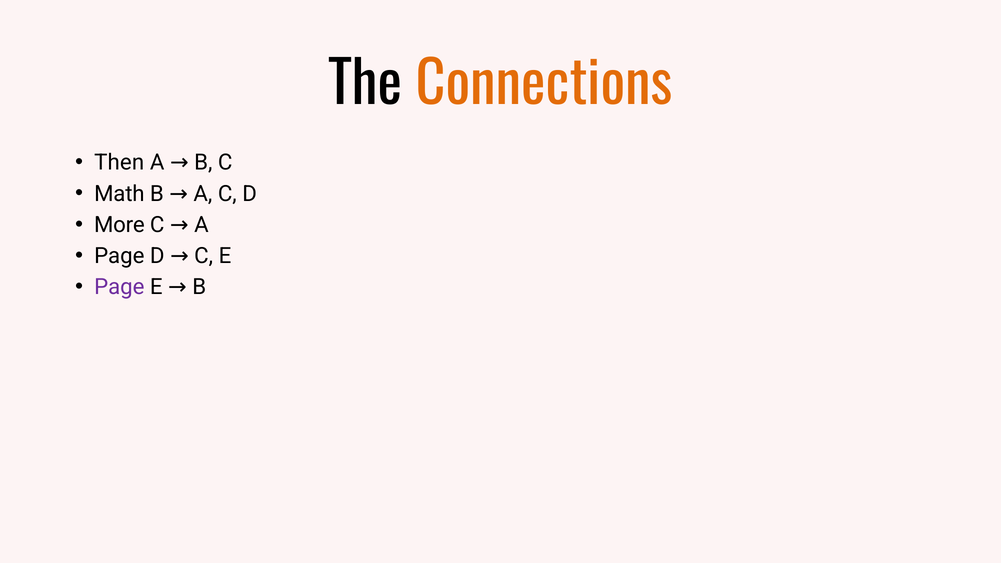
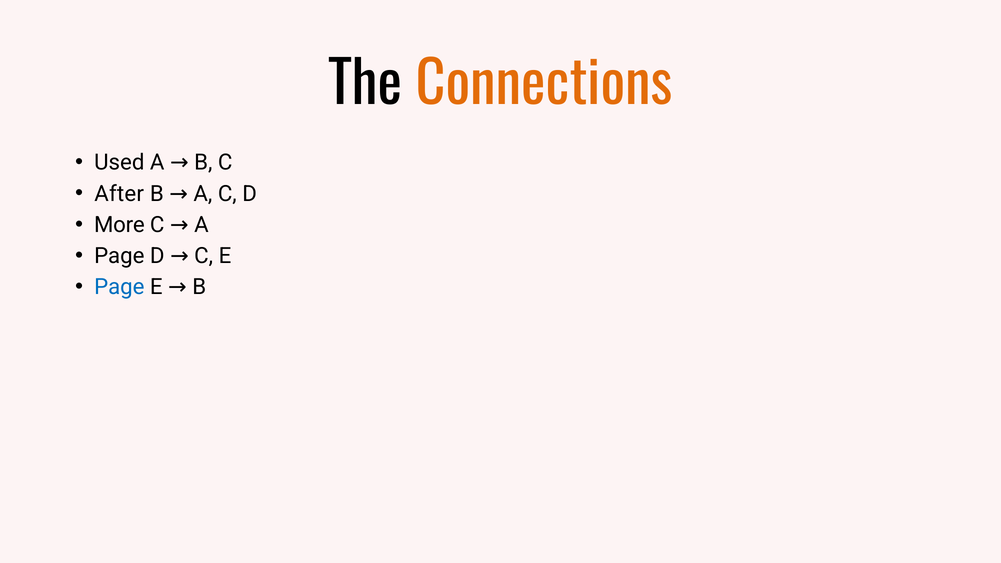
Then: Then -> Used (119, 163)
Math: Math -> After (119, 194)
Page colour: purple -> blue (119, 287)
